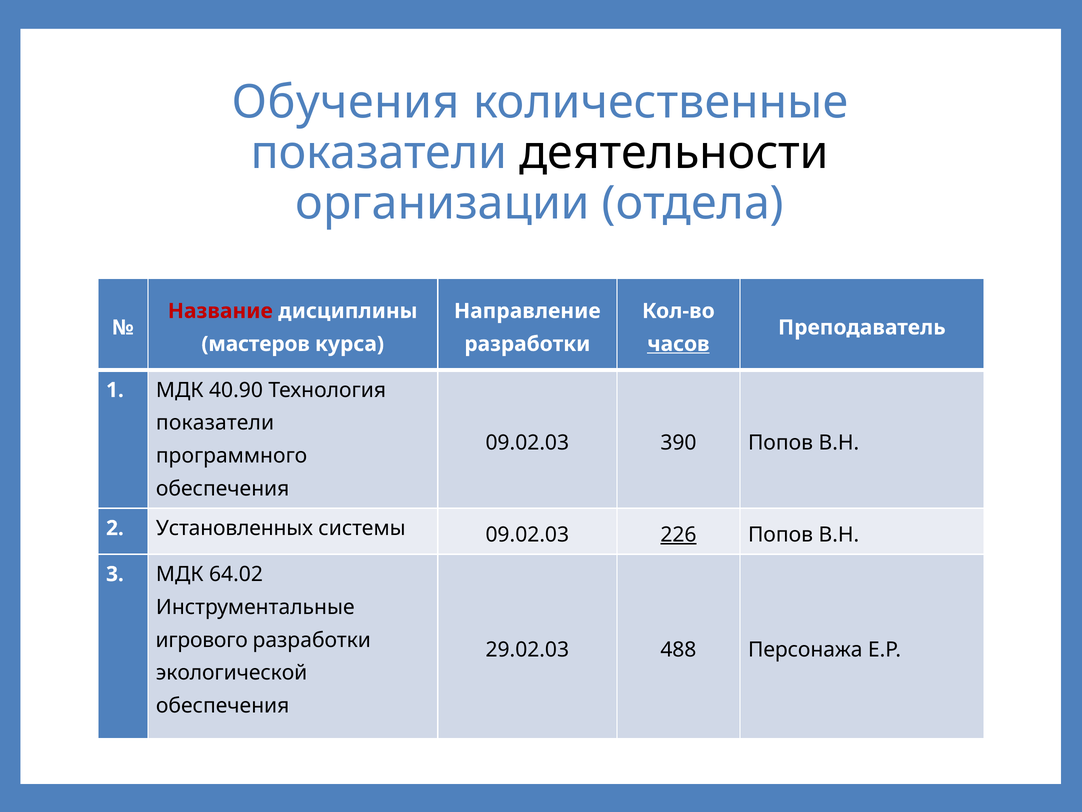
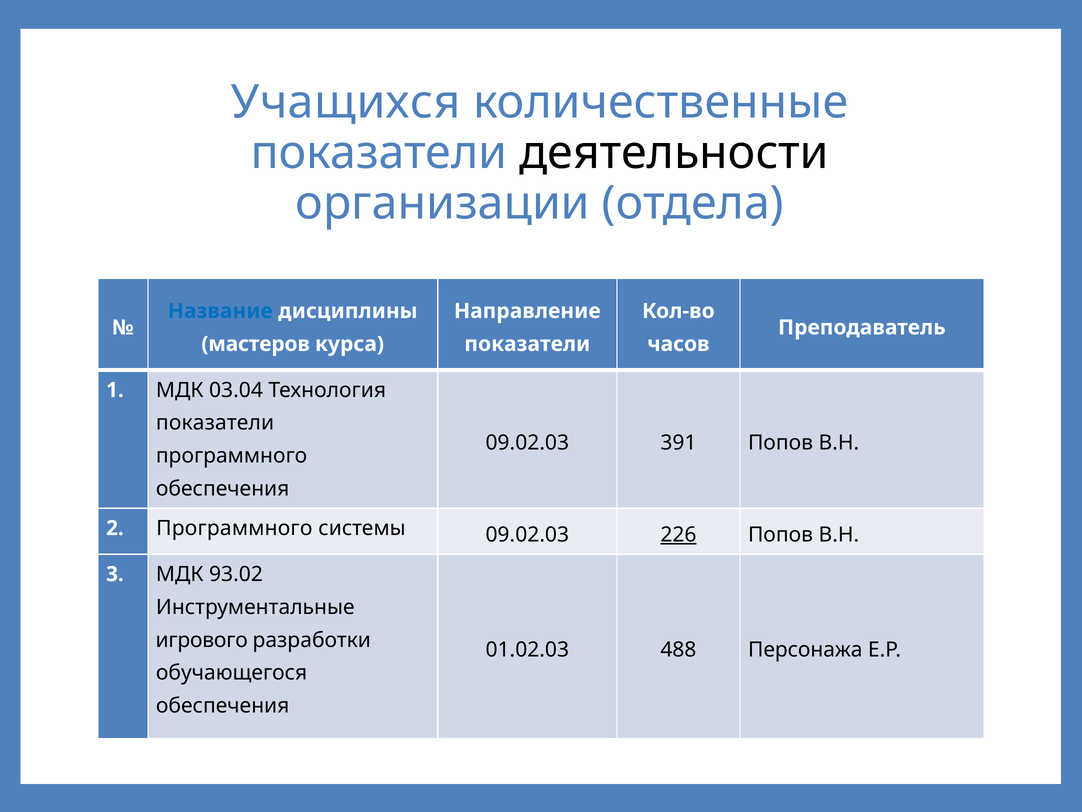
Обучения: Обучения -> Учащихся (346, 102)
Название colour: red -> blue (220, 311)
разработки: разработки -> показатели (527, 344)
часов underline: present -> none (678, 344)
40.90: 40.90 -> 03.04 (236, 390)
390: 390 -> 391 (678, 442)
2 Установленных: Установленных -> Программного (234, 528)
64.02: 64.02 -> 93.02 (236, 574)
29.02.03: 29.02.03 -> 01.02.03 (527, 649)
экологической: экологической -> обучающегося (232, 673)
